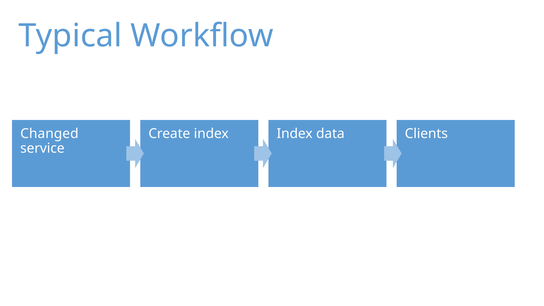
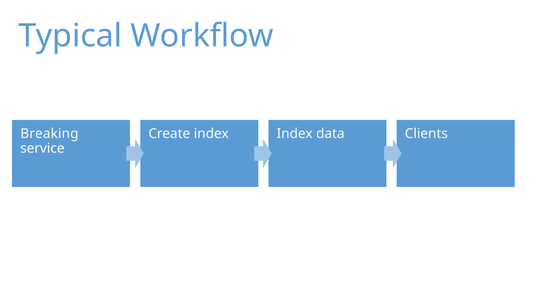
Changed: Changed -> Breaking (49, 134)
